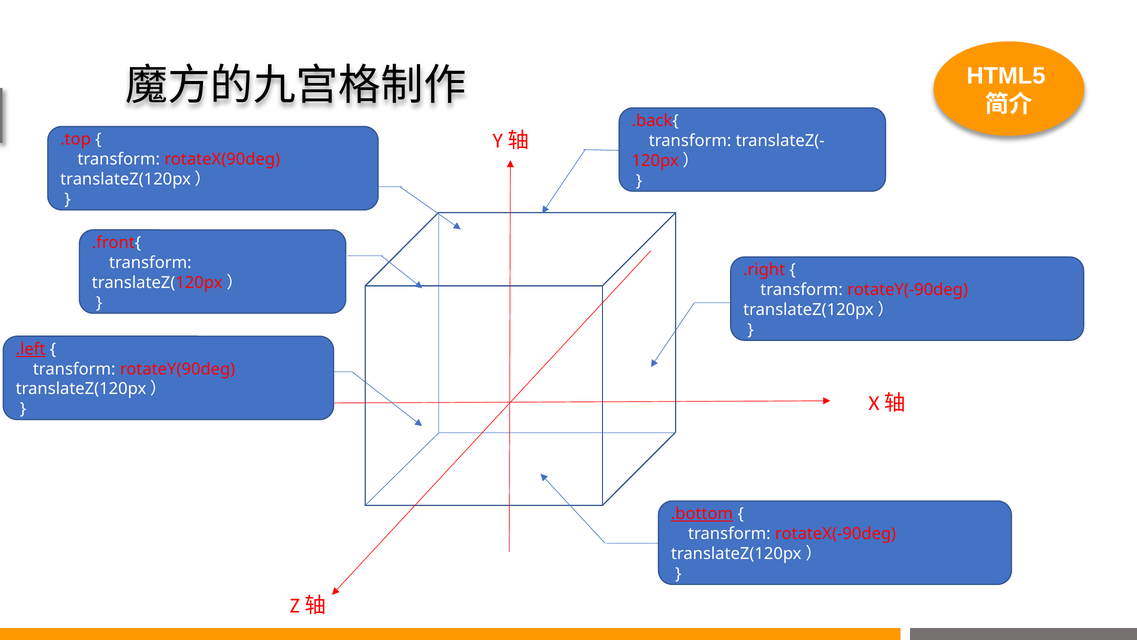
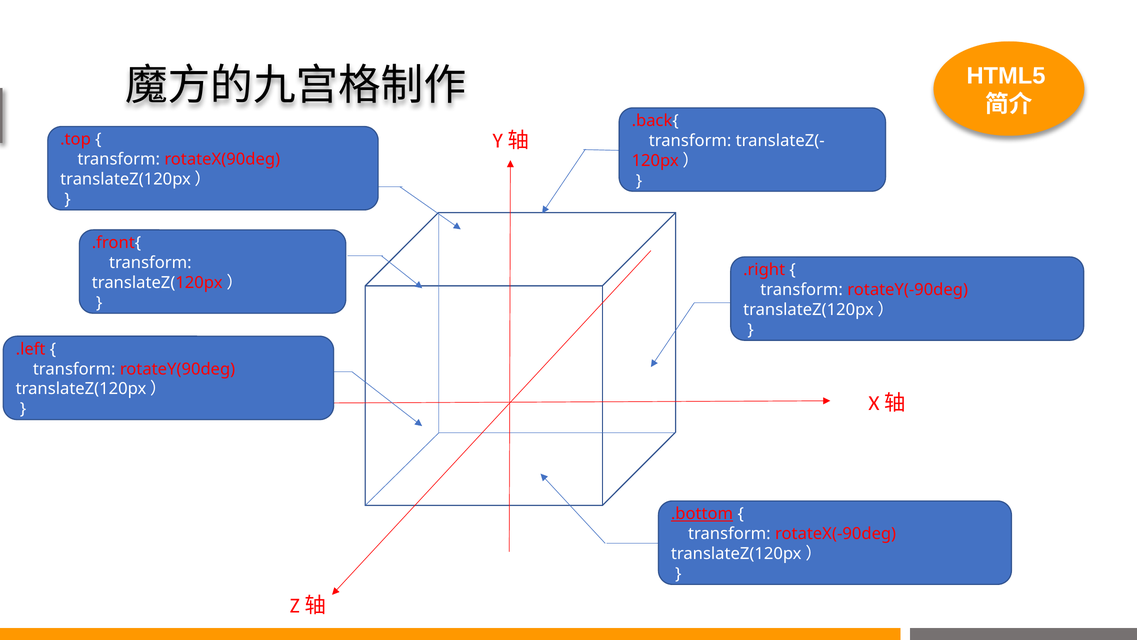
.left underline: present -> none (31, 349)
